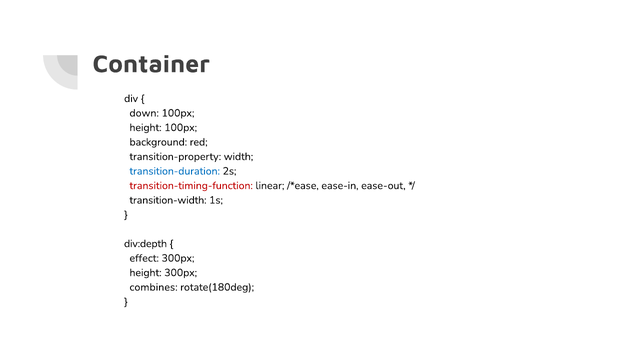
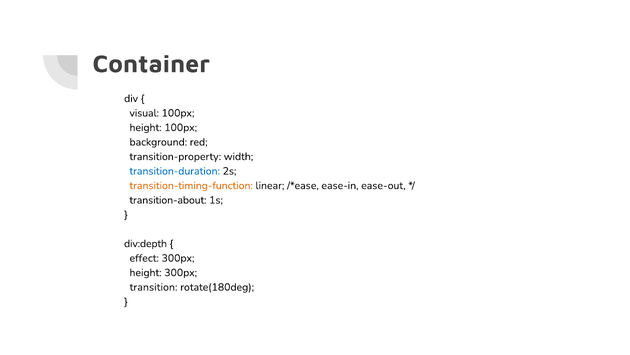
down: down -> visual (144, 113)
transition-timing-function colour: red -> orange (191, 185)
transition-width: transition-width -> transition-about (168, 200)
combines: combines -> transition (154, 287)
